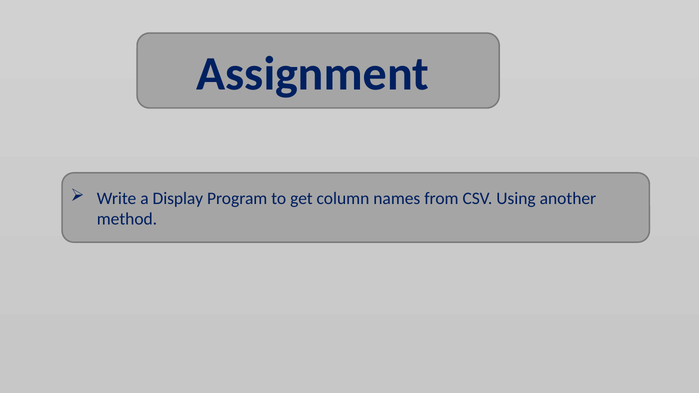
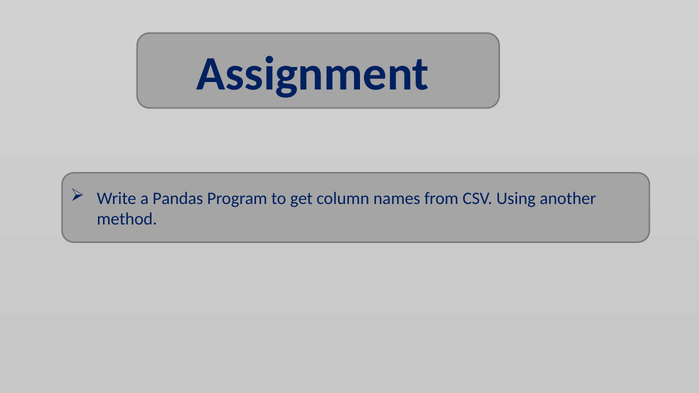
Display: Display -> Pandas (178, 198)
